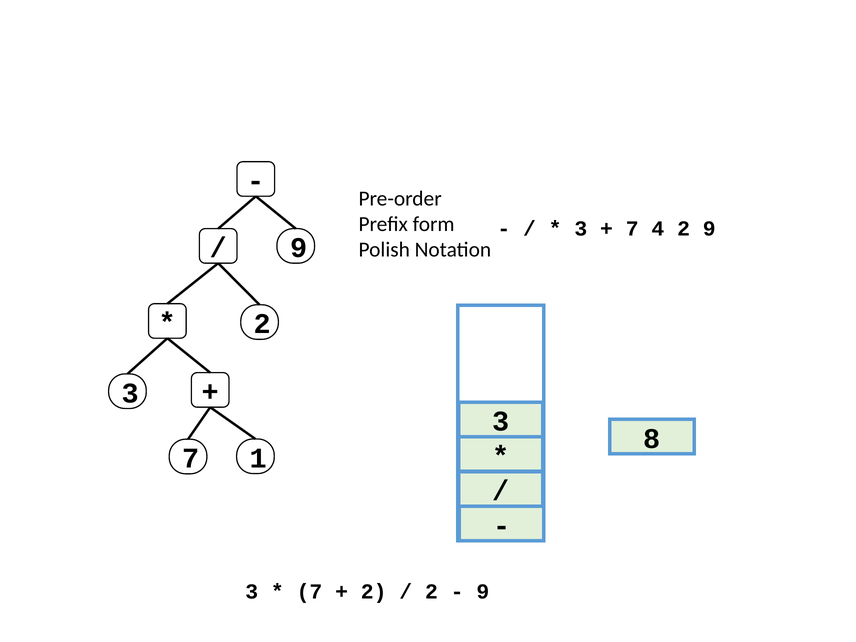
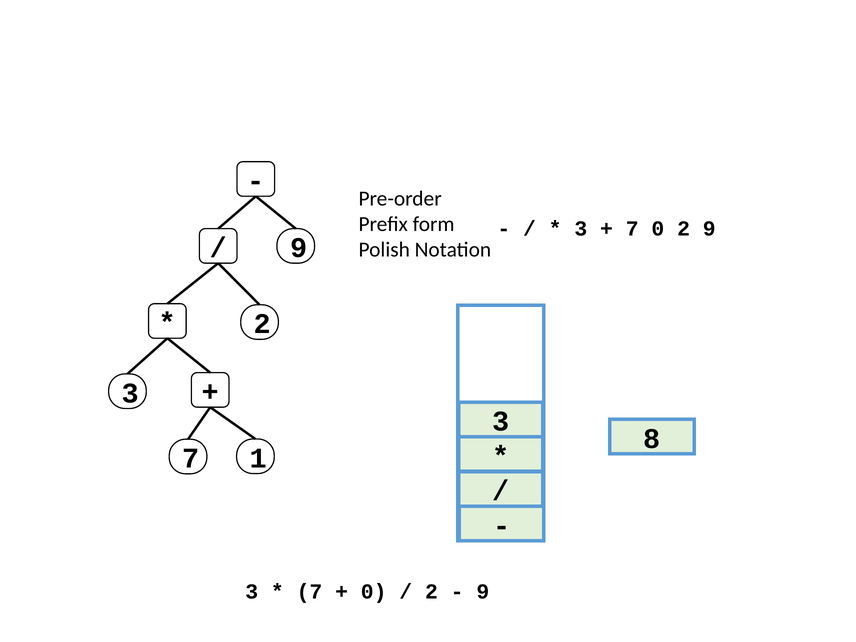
7 4: 4 -> 0 (658, 229)
2: 2 -> 0 (374, 592)
